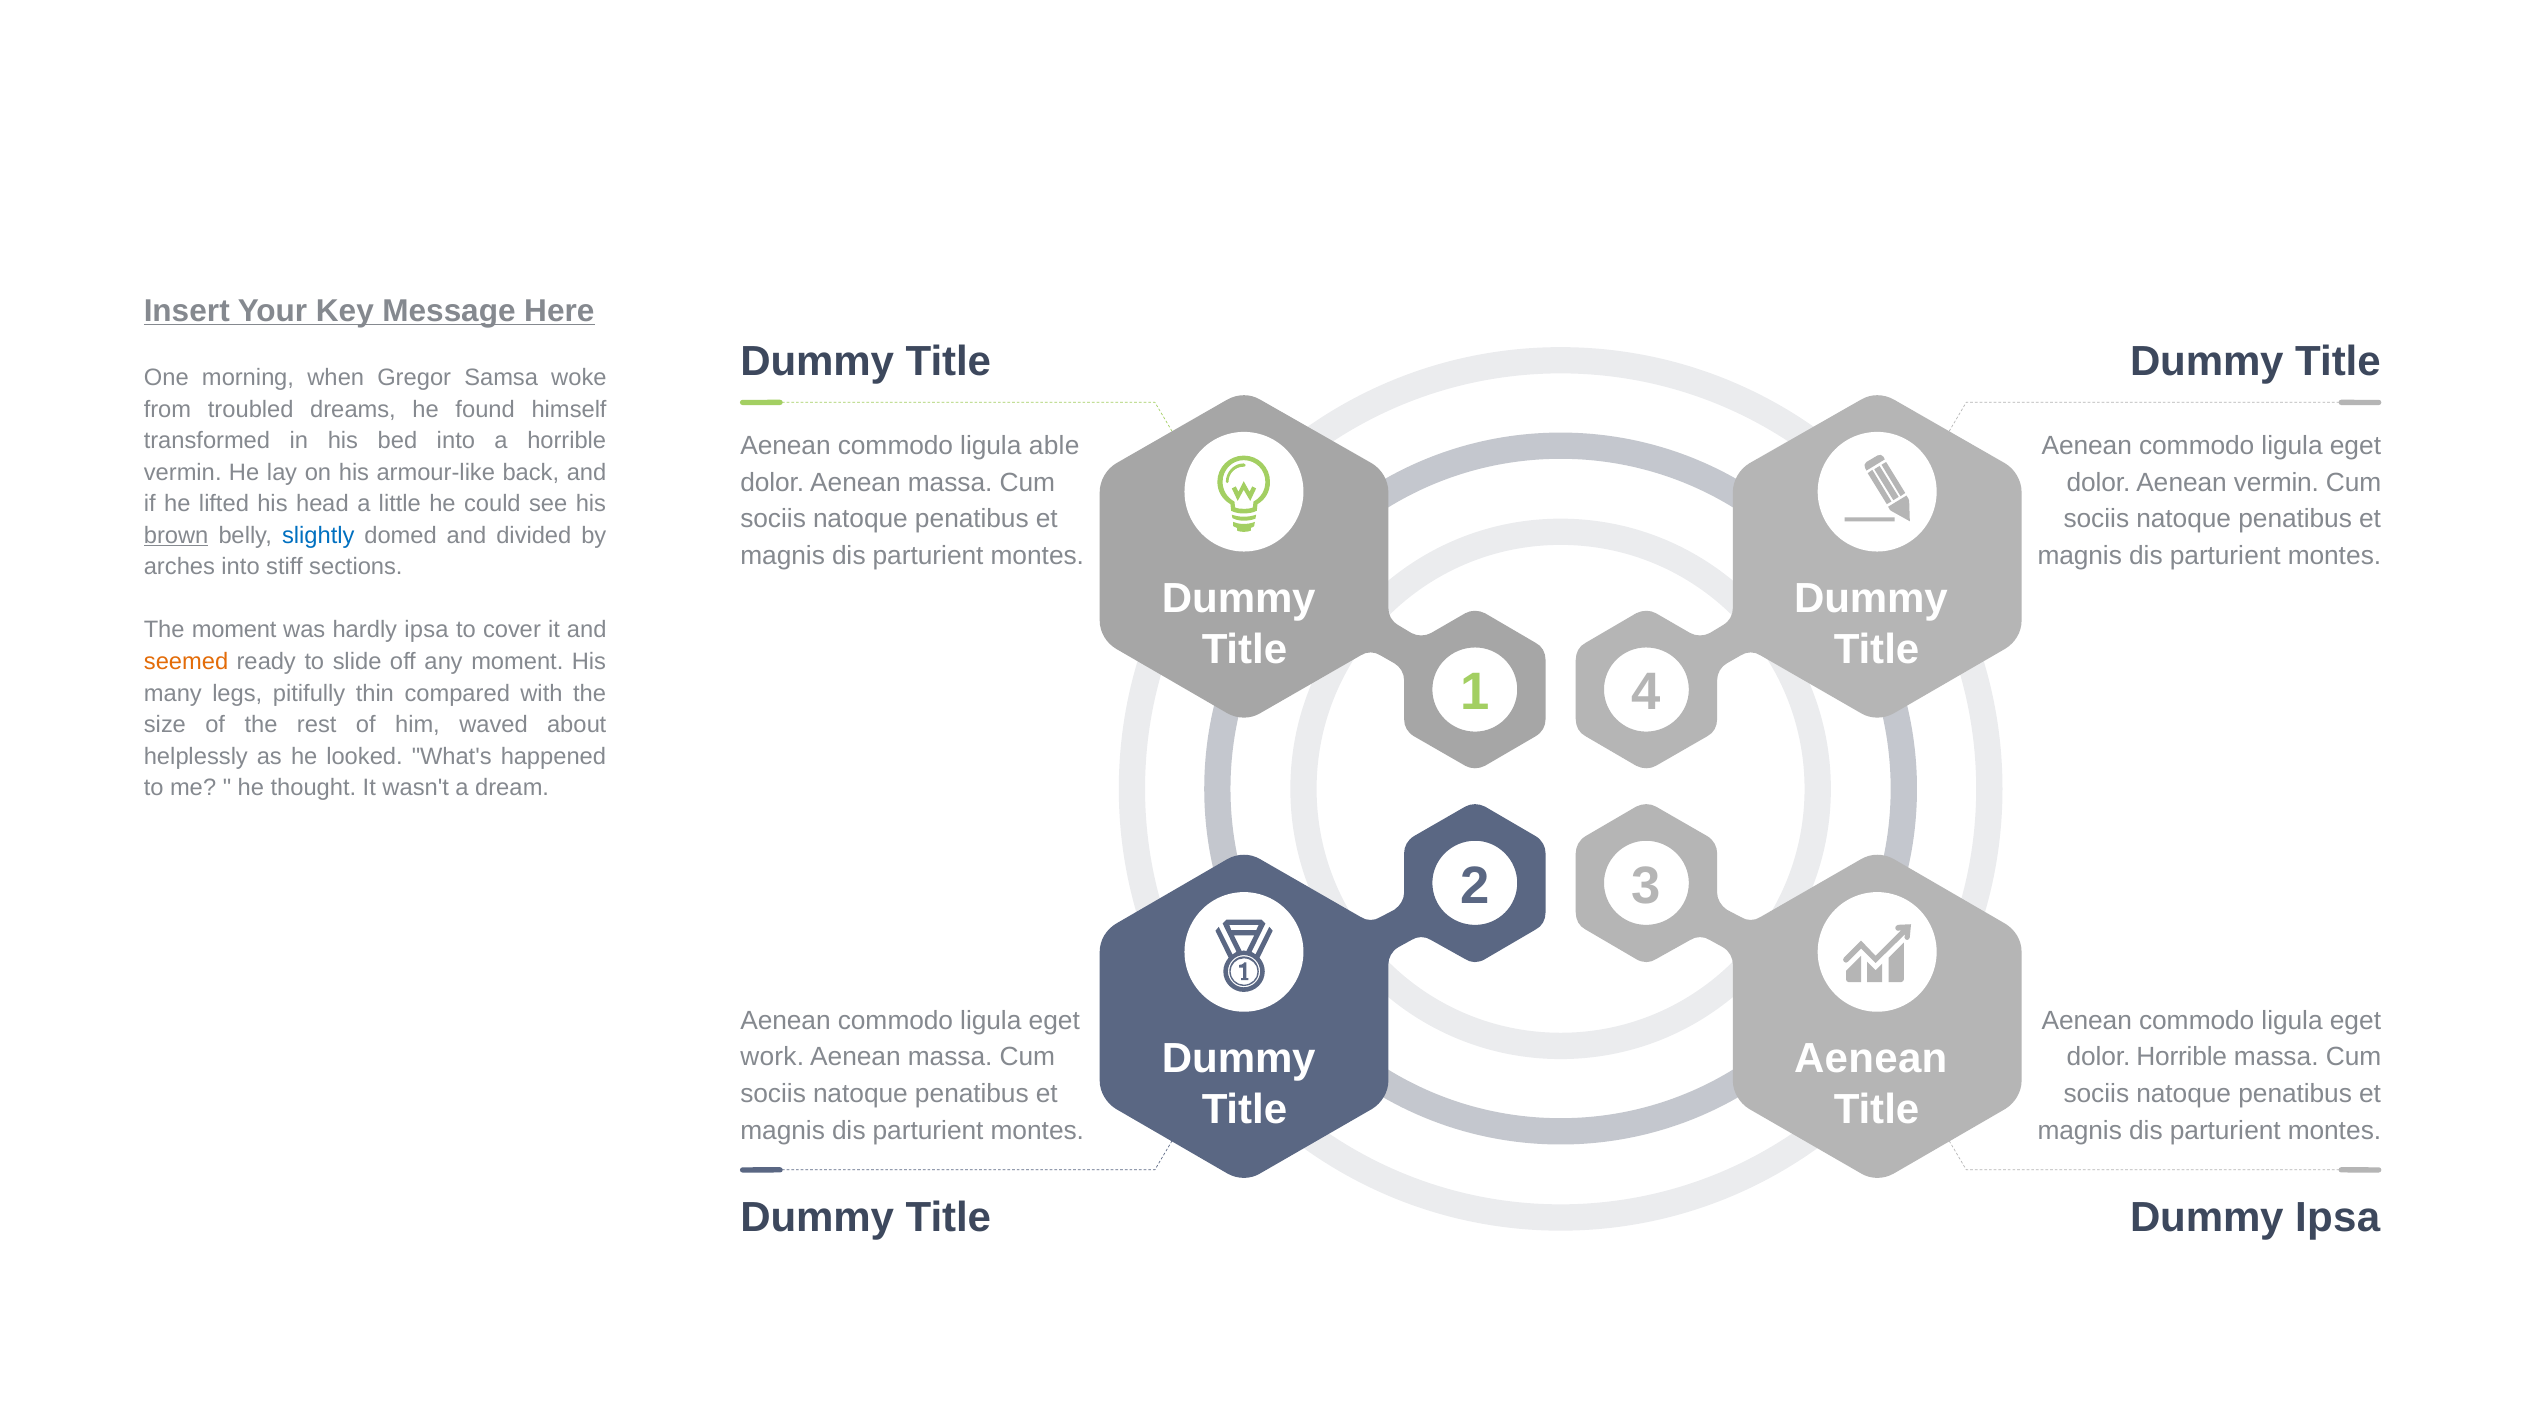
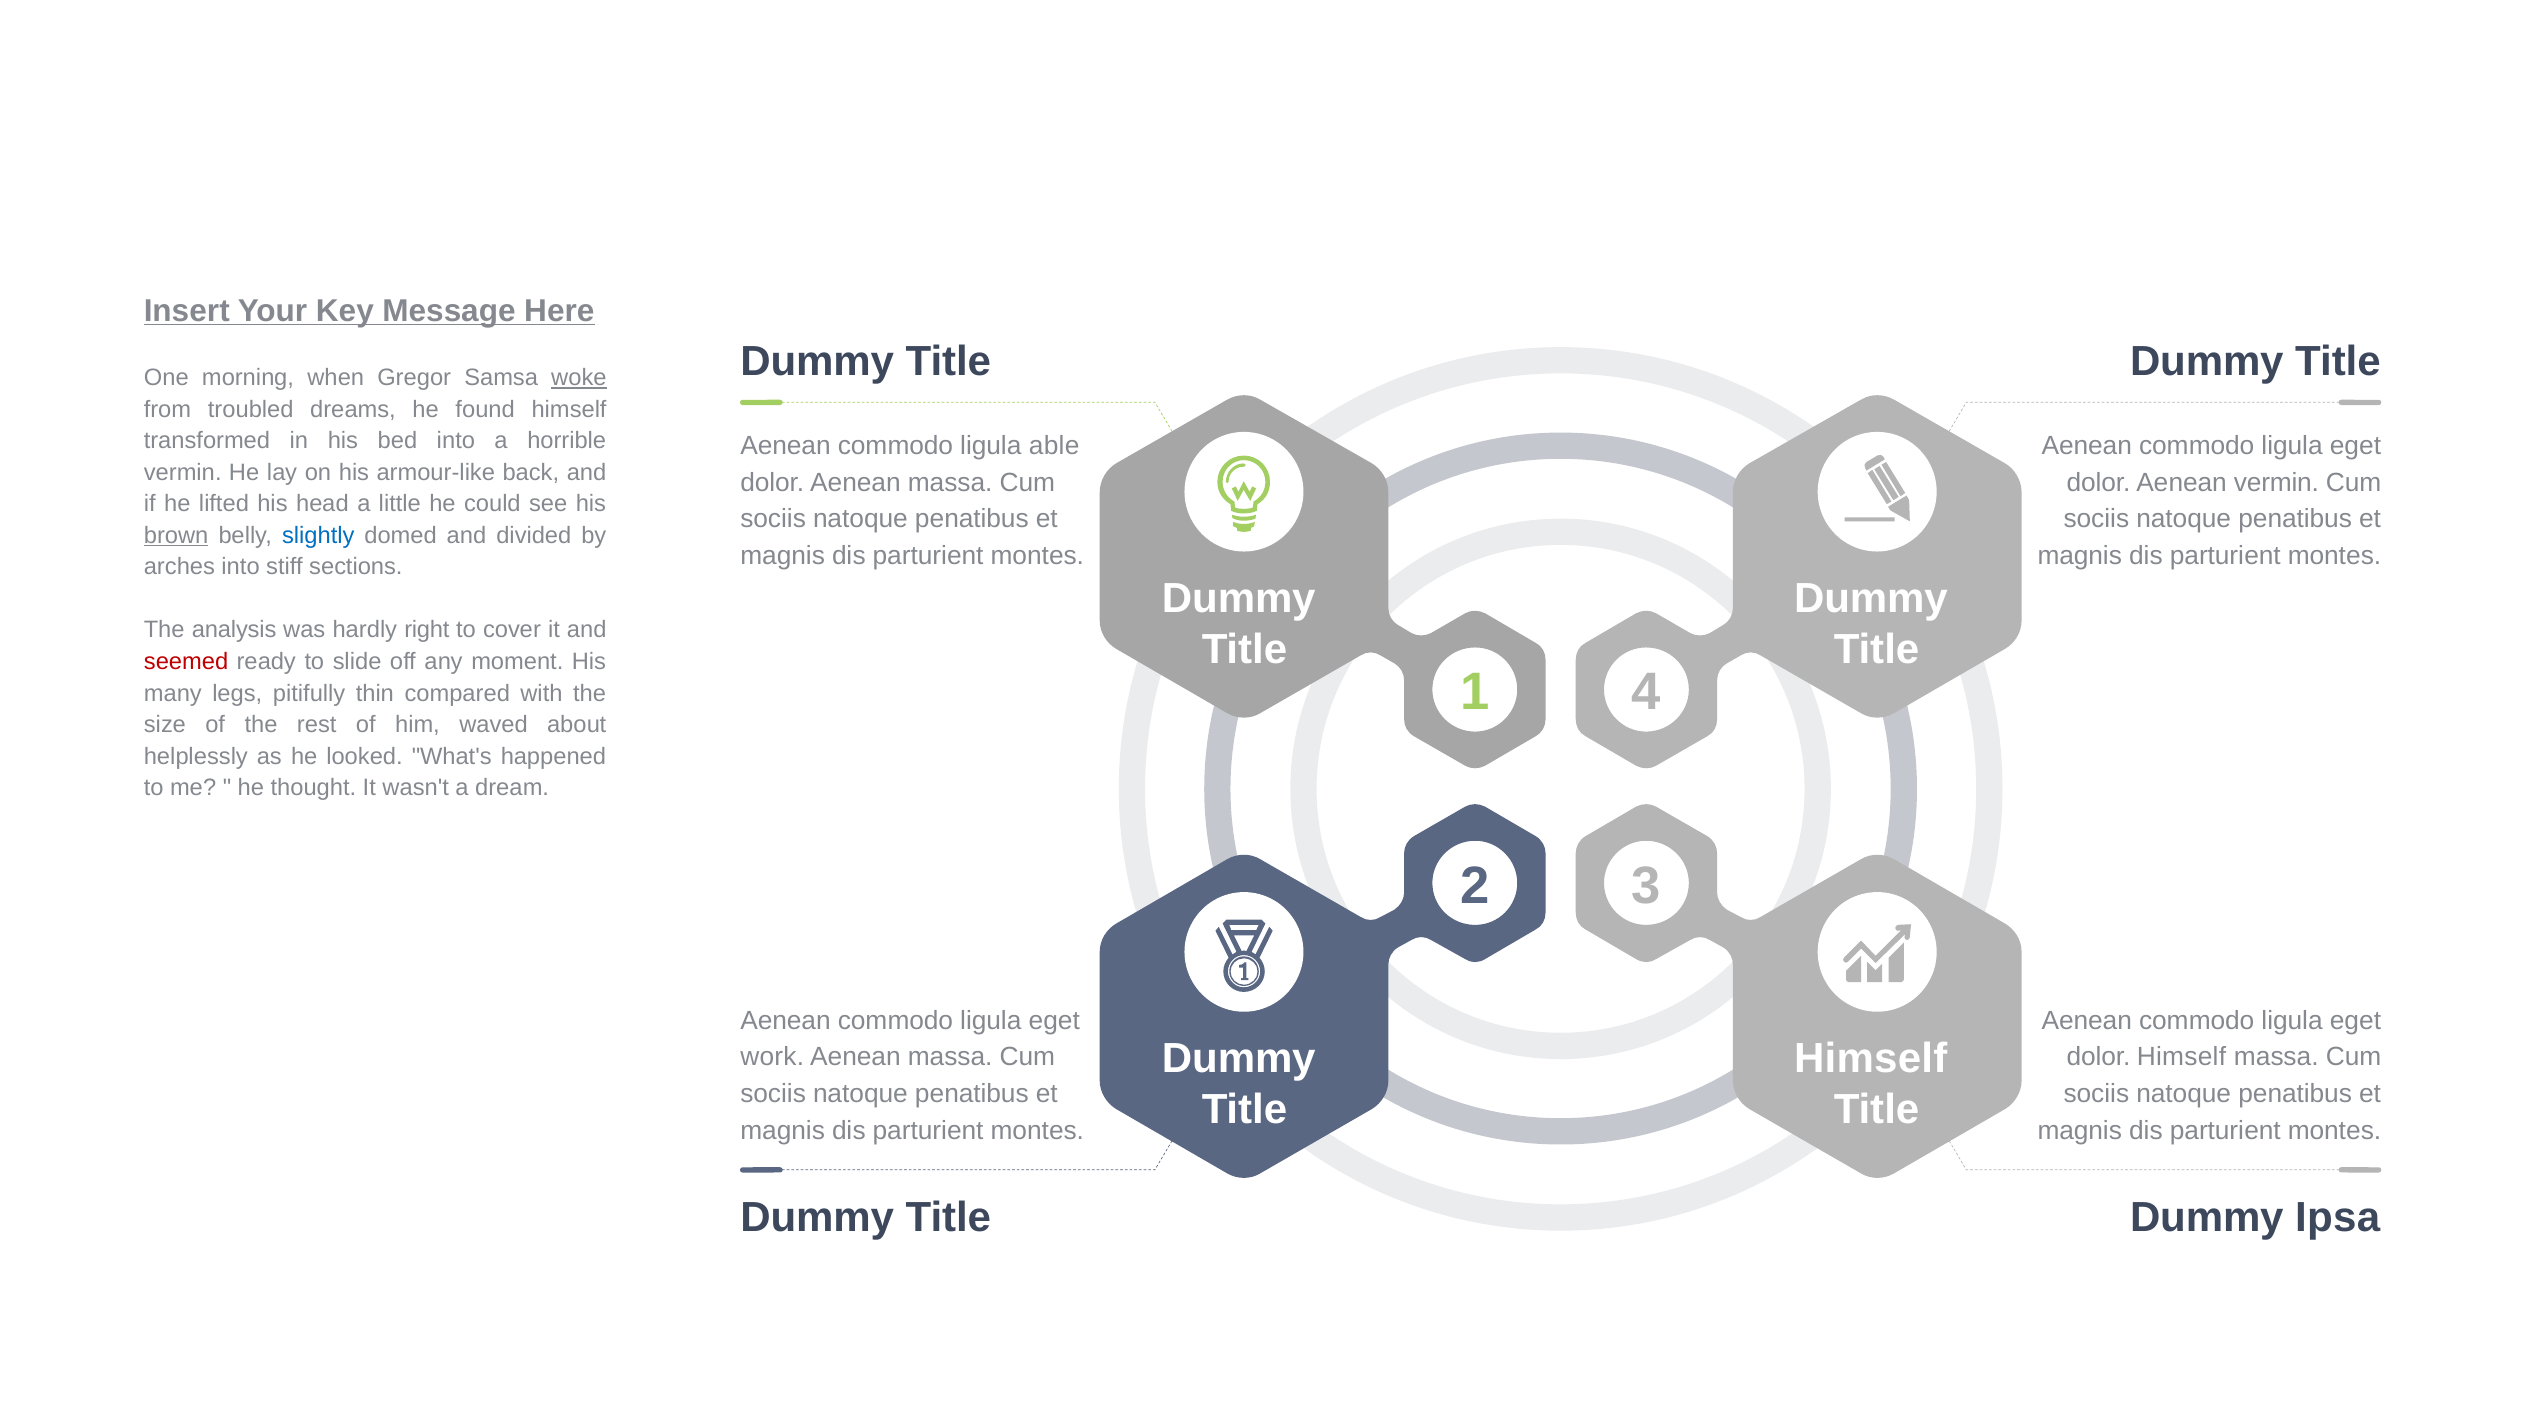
woke underline: none -> present (579, 378)
The moment: moment -> analysis (234, 630)
hardly ipsa: ipsa -> right (427, 630)
seemed colour: orange -> red (186, 662)
Aenean: Aenean -> Himself (1871, 1059)
dolor Horrible: Horrible -> Himself (2182, 1057)
